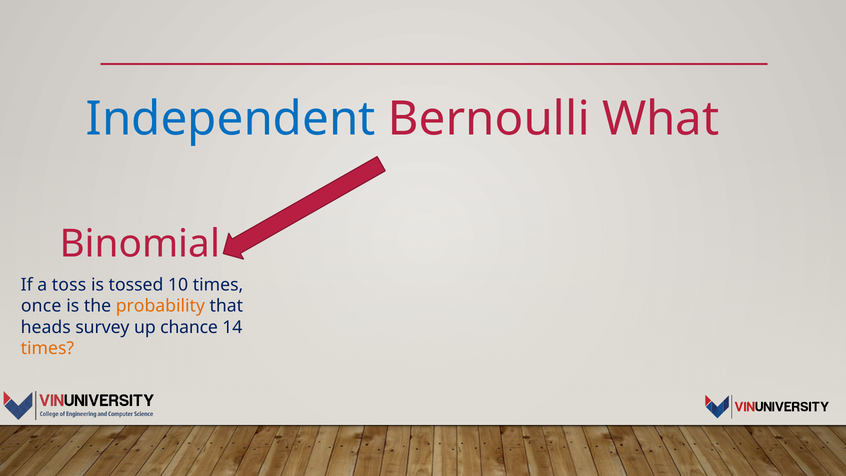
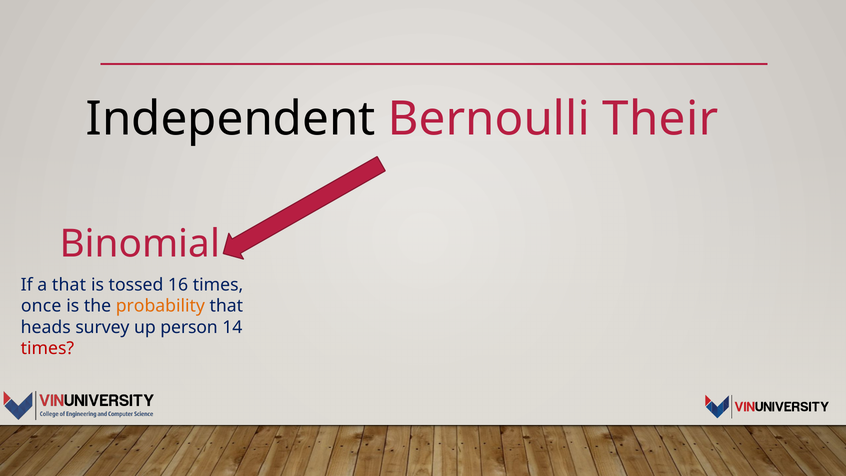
Independent colour: blue -> black (231, 119)
What: What -> Their (660, 119)
a toss: toss -> that (69, 285)
10: 10 -> 16 (178, 285)
chance: chance -> person (189, 327)
times colour: orange -> red (47, 348)
